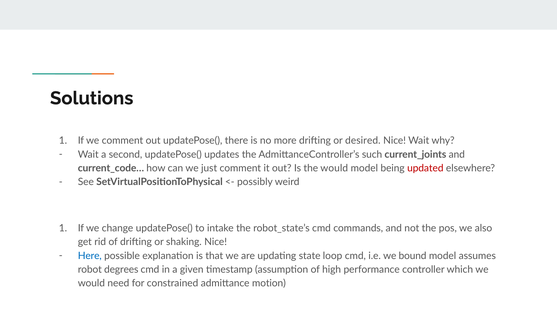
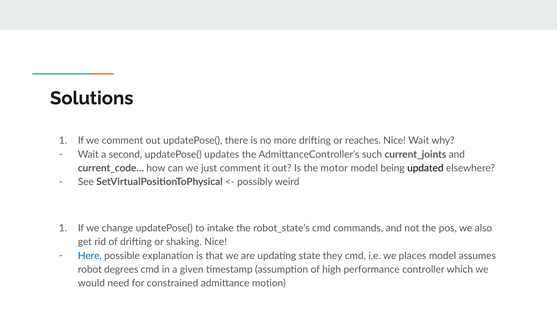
desired: desired -> reaches (363, 141)
the would: would -> motor (334, 168)
updated colour: red -> black (425, 168)
loop: loop -> they (333, 256)
bound: bound -> places (412, 256)
